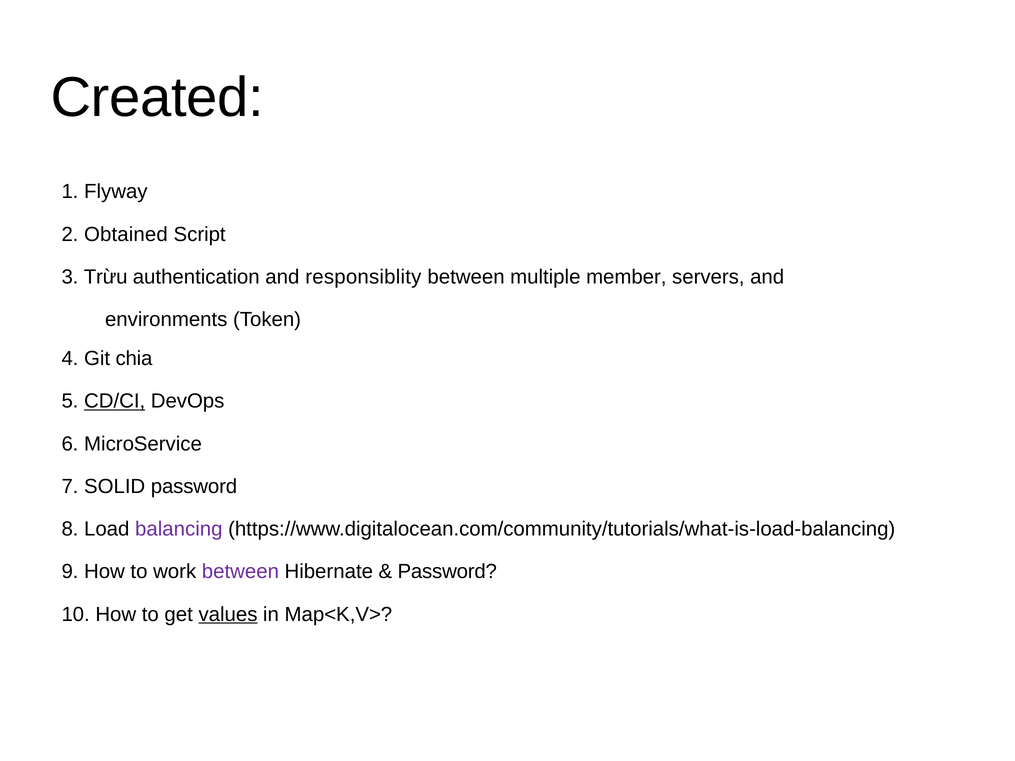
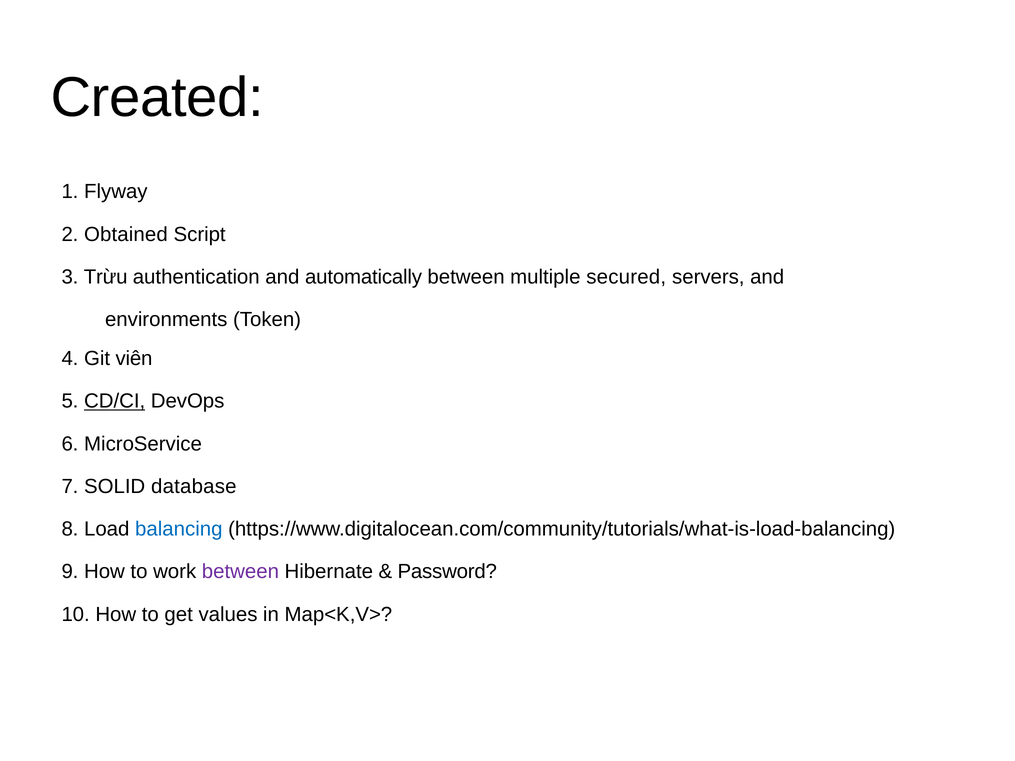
responsiblity: responsiblity -> automatically (364, 277)
member: member -> secured (626, 277)
chia: chia -> viên (134, 359)
SOLID password: password -> database (194, 487)
balancing colour: purple -> blue (179, 529)
values underline: present -> none (228, 614)
